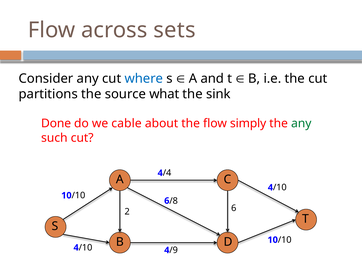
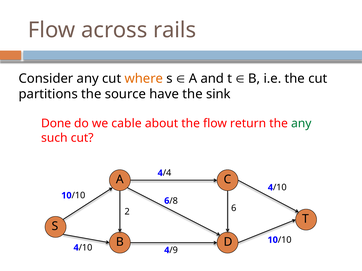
sets: sets -> rails (175, 30)
where colour: blue -> orange (144, 79)
what: what -> have (164, 94)
simply: simply -> return (248, 124)
